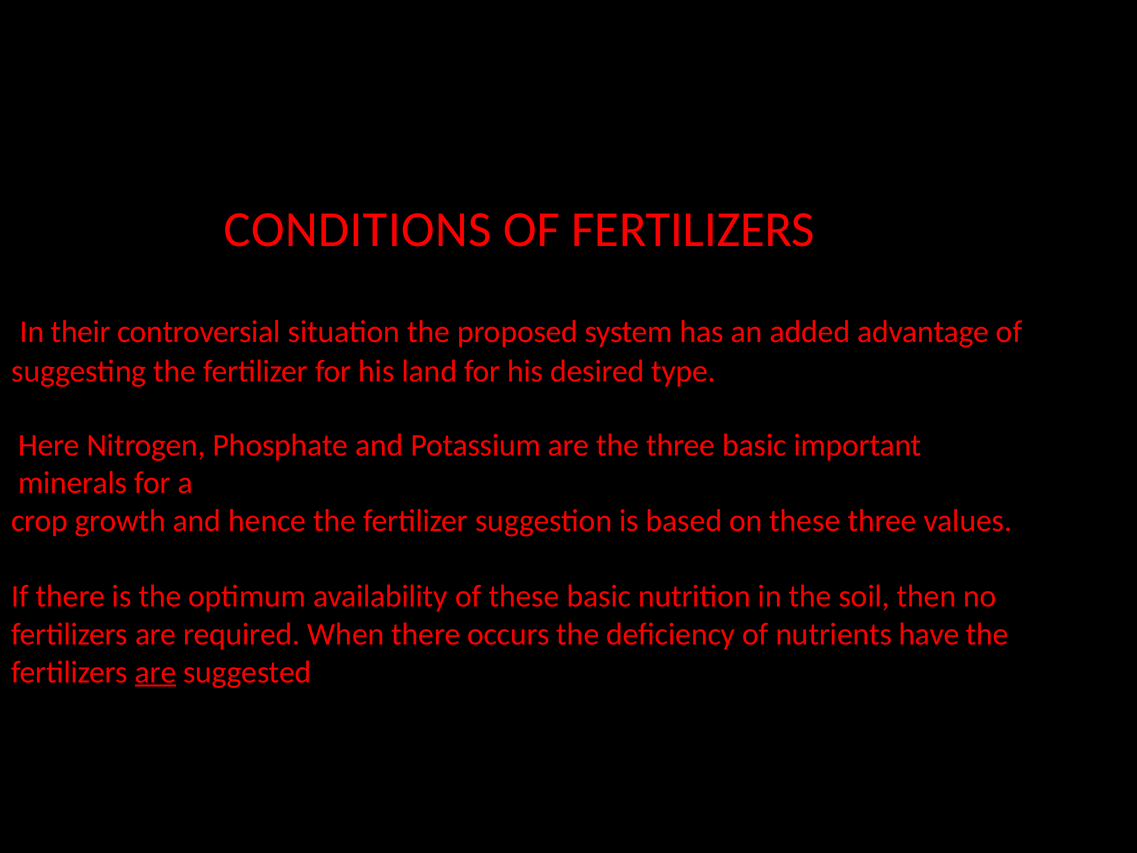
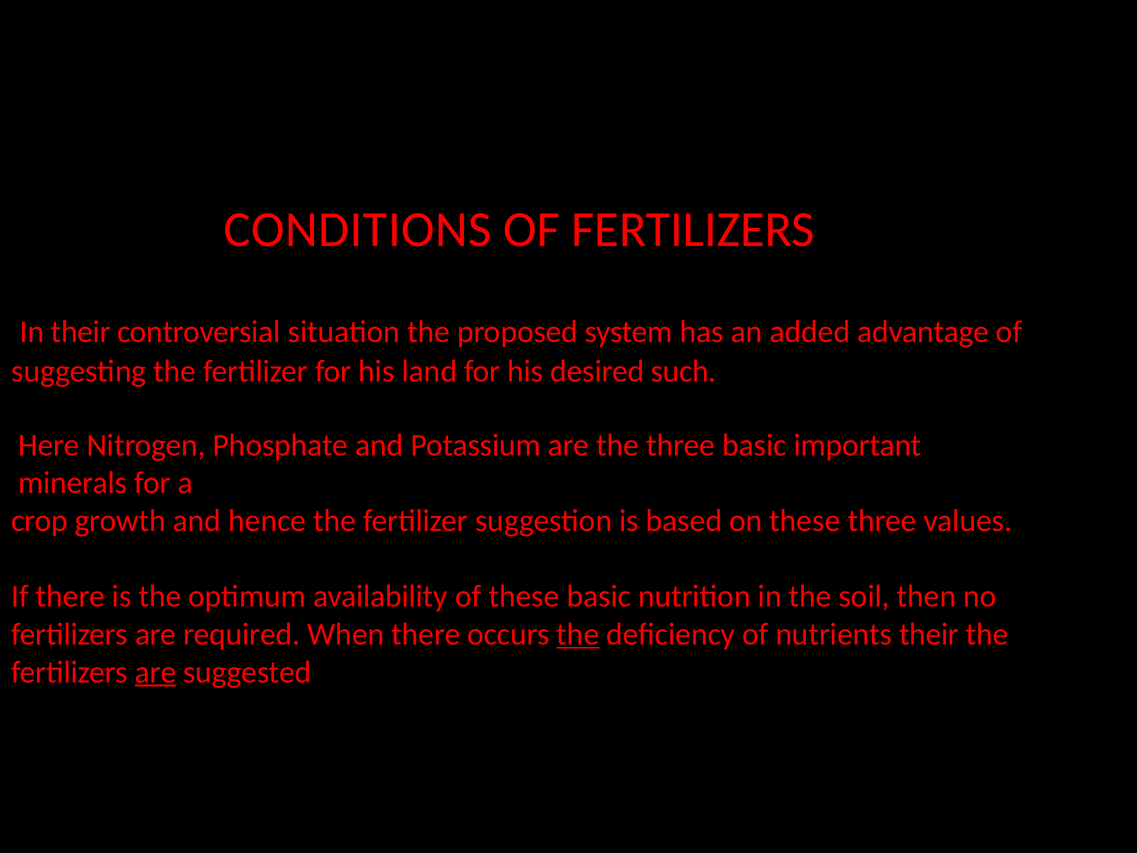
type: type -> such (684, 371)
the underline: none -> present (578, 634)
nutrients have: have -> their (929, 634)
